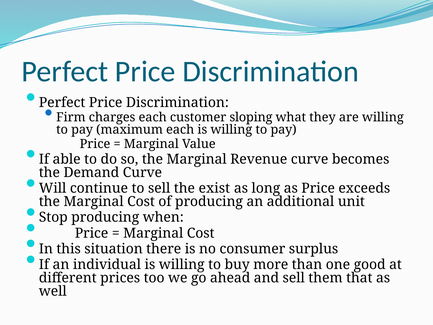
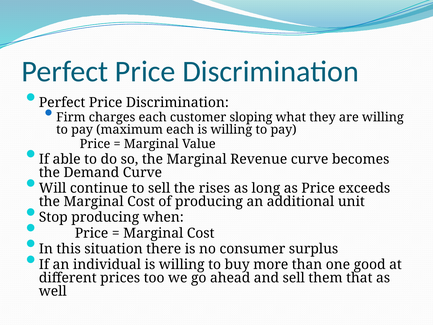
exist: exist -> rises (214, 188)
